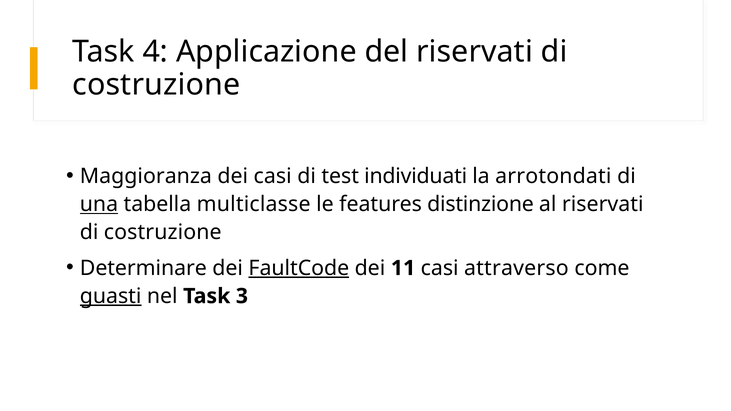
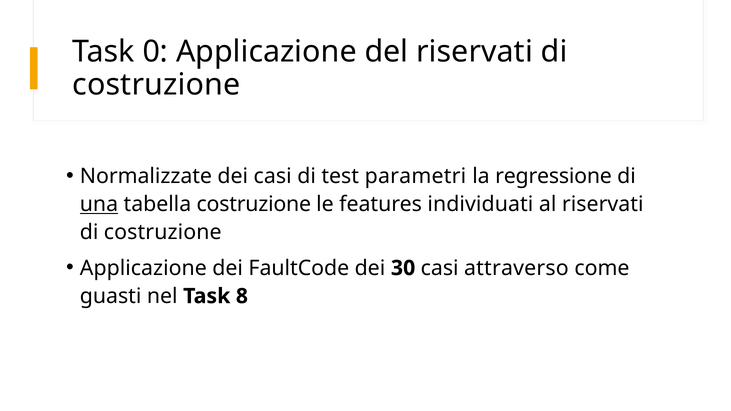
4: 4 -> 0 (155, 52)
Maggioranza: Maggioranza -> Normalizzate (146, 176)
individuati: individuati -> parametri (415, 176)
arrotondati: arrotondati -> regressione (554, 176)
tabella multiclasse: multiclasse -> costruzione (254, 204)
distinzione: distinzione -> individuati (480, 204)
Determinare: Determinare -> Applicazione (143, 268)
FaultCode underline: present -> none (299, 268)
11: 11 -> 30 (403, 268)
guasti underline: present -> none (111, 296)
3: 3 -> 8 (242, 296)
